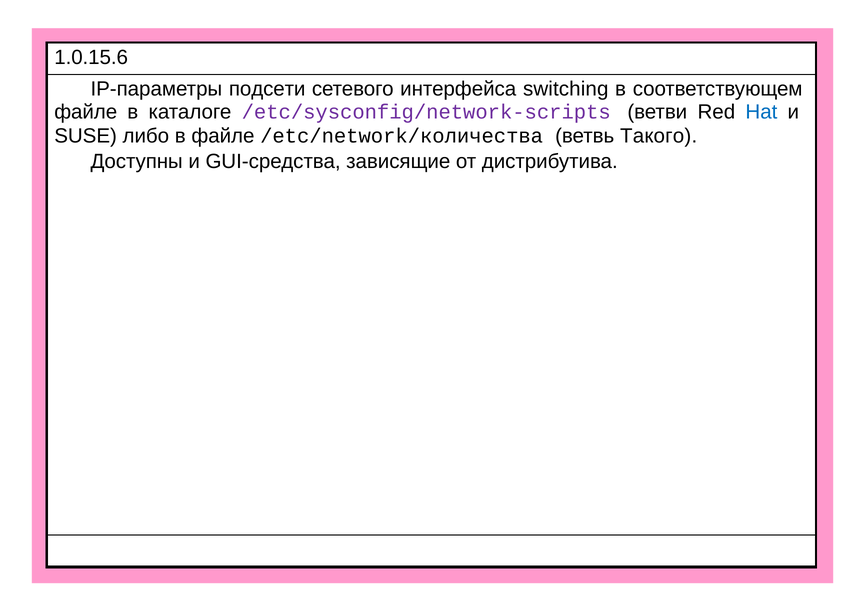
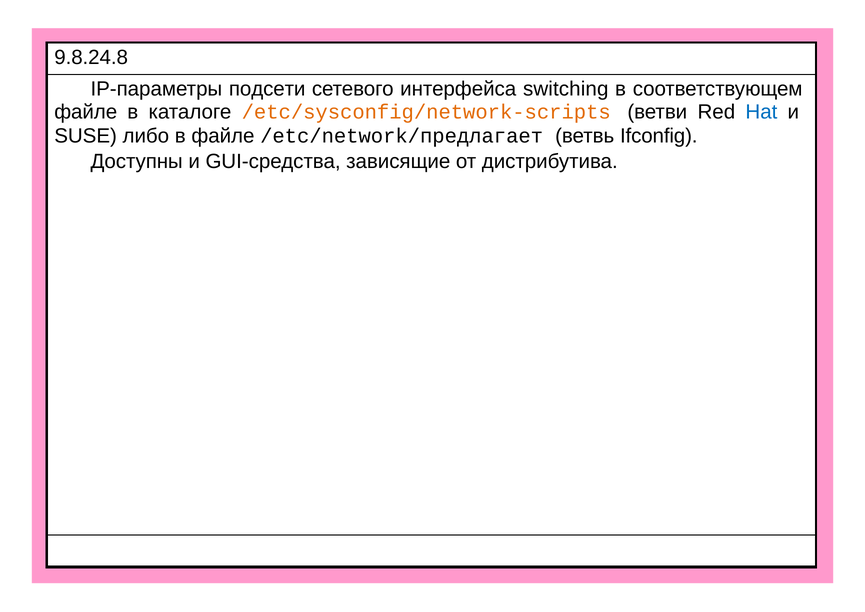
1.0.15.6: 1.0.15.6 -> 9.8.24.8 (91, 57)
/etc/sysconfig/network-scripts colour: purple -> orange (426, 112)
/etc/network/количества: /etc/network/количества -> /etc/network/предлагает (402, 136)
Такого: Такого -> Ifconfig (659, 136)
